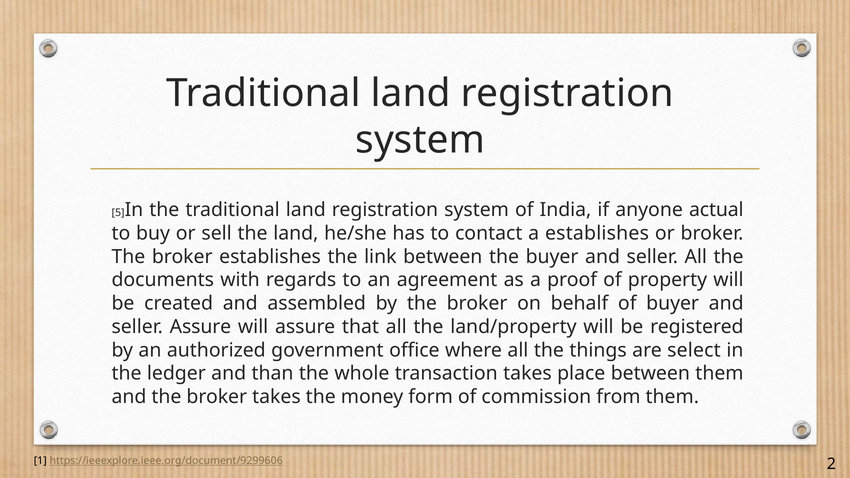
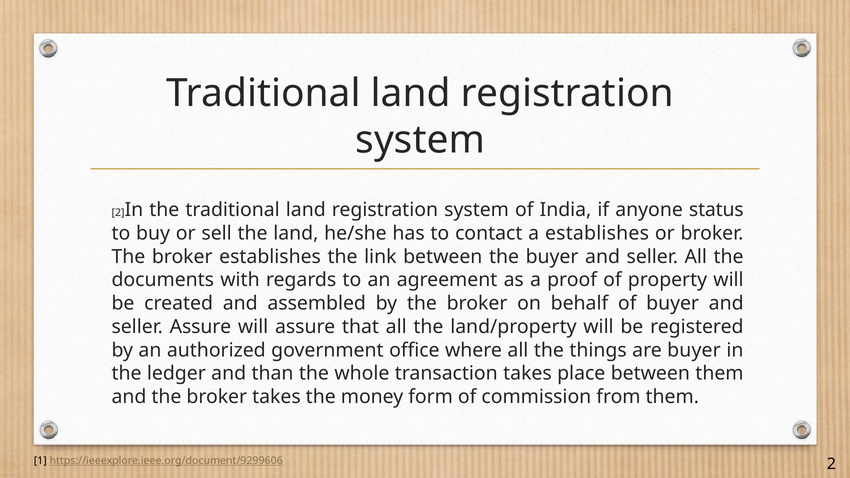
5: 5 -> 2 (118, 213)
actual: actual -> status (716, 210)
are select: select -> buyer (694, 350)
